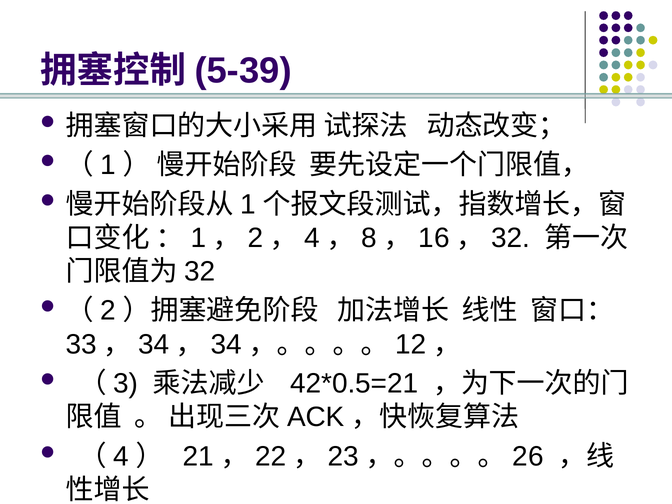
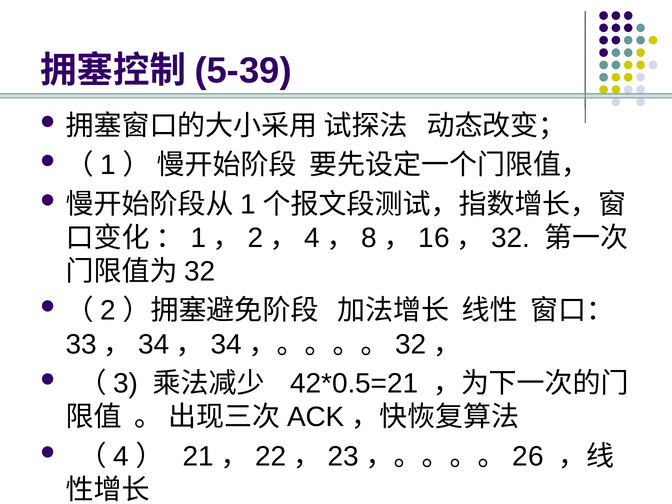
12: 12 -> 32 (411, 344)
